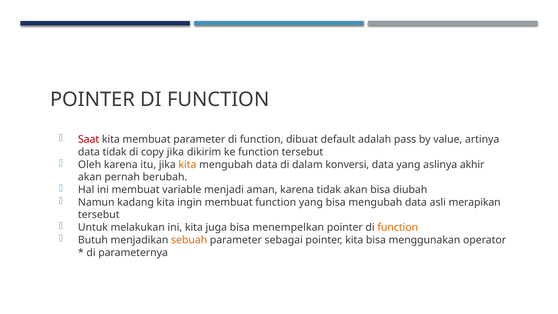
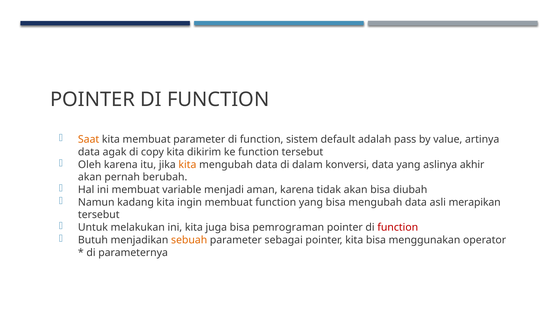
Saat colour: red -> orange (89, 139)
dibuat: dibuat -> sistem (302, 139)
data tidak: tidak -> agak (115, 152)
copy jika: jika -> kita (175, 152)
menempelkan: menempelkan -> pemrograman (288, 227)
function colour: orange -> red (398, 227)
